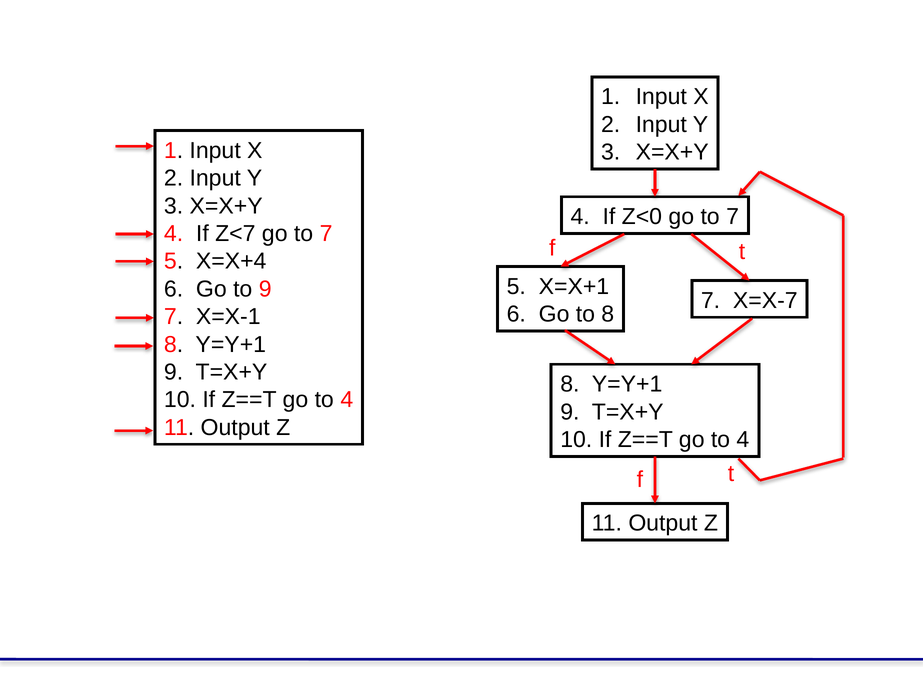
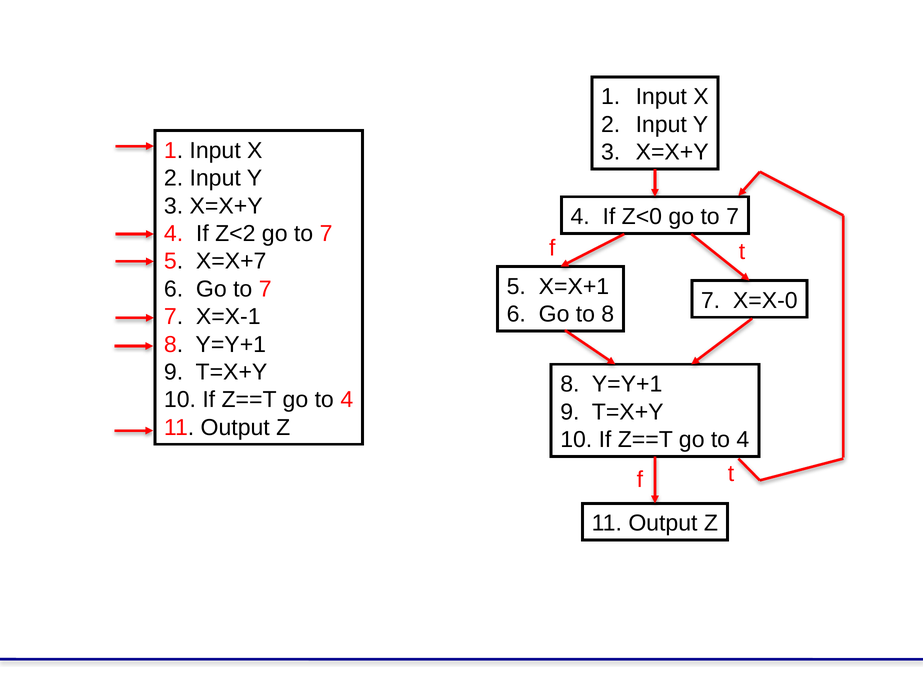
Z<7: Z<7 -> Z<2 (235, 234)
X=X+4: X=X+4 -> X=X+7 (231, 261)
6 Go to 9: 9 -> 7 (265, 289)
X=X-7: X=X-7 -> X=X-0 (765, 301)
